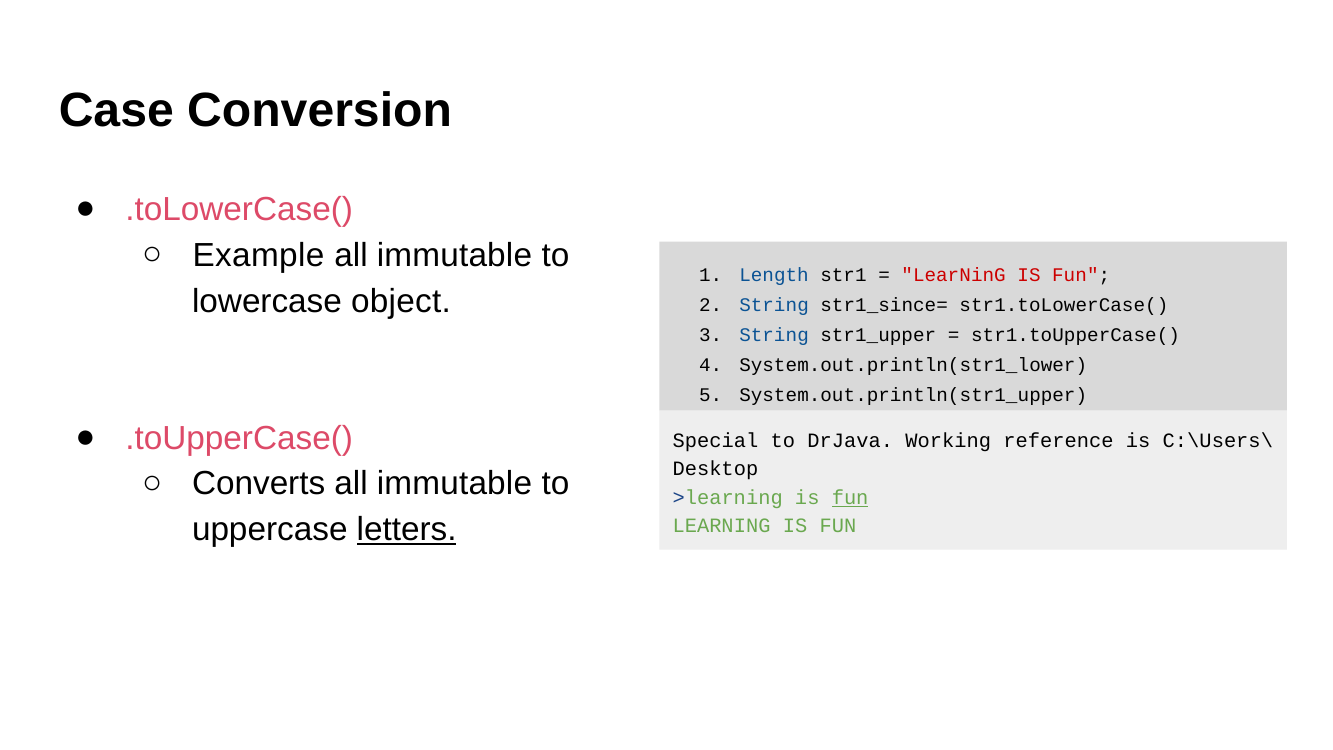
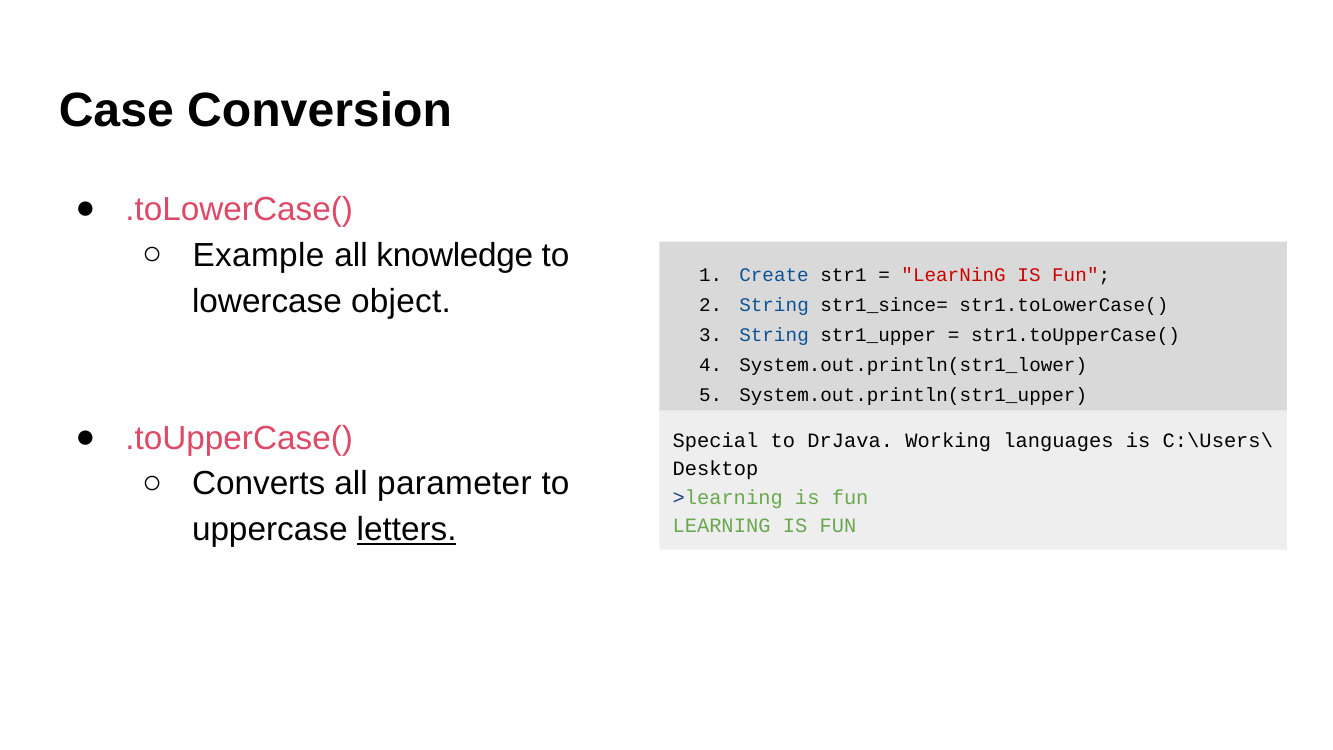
immutable: immutable -> knowledge (455, 256)
Length: Length -> Create (774, 275)
reference: reference -> languages (1059, 441)
Converts all immutable: immutable -> parameter (454, 484)
fun underline: present -> none (850, 497)
